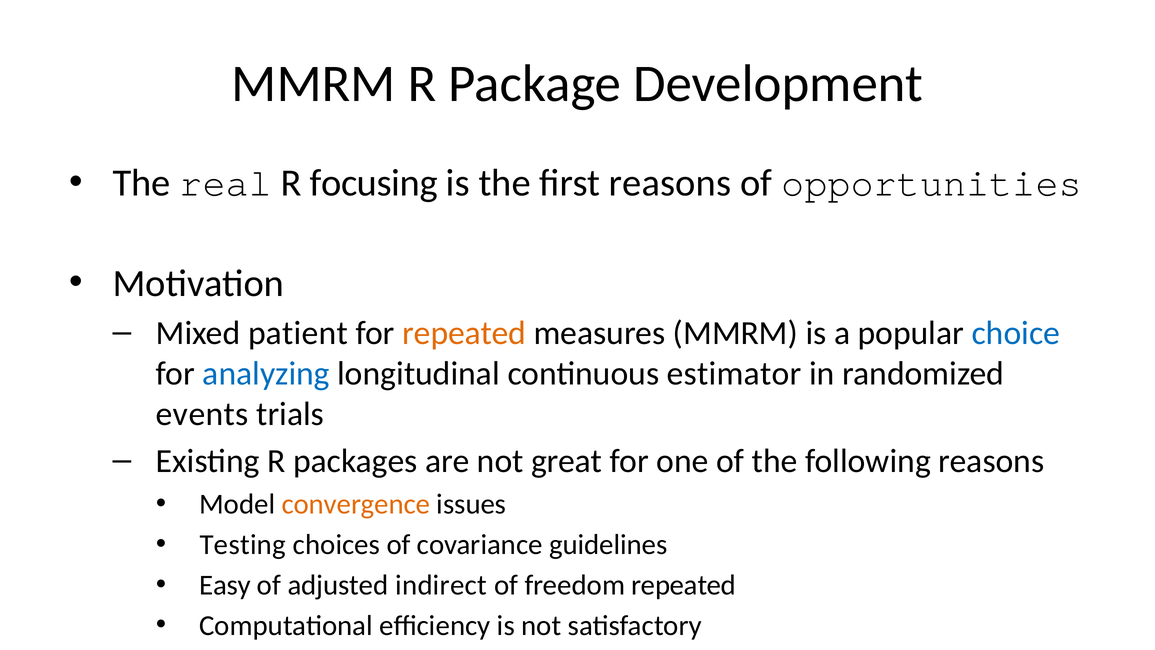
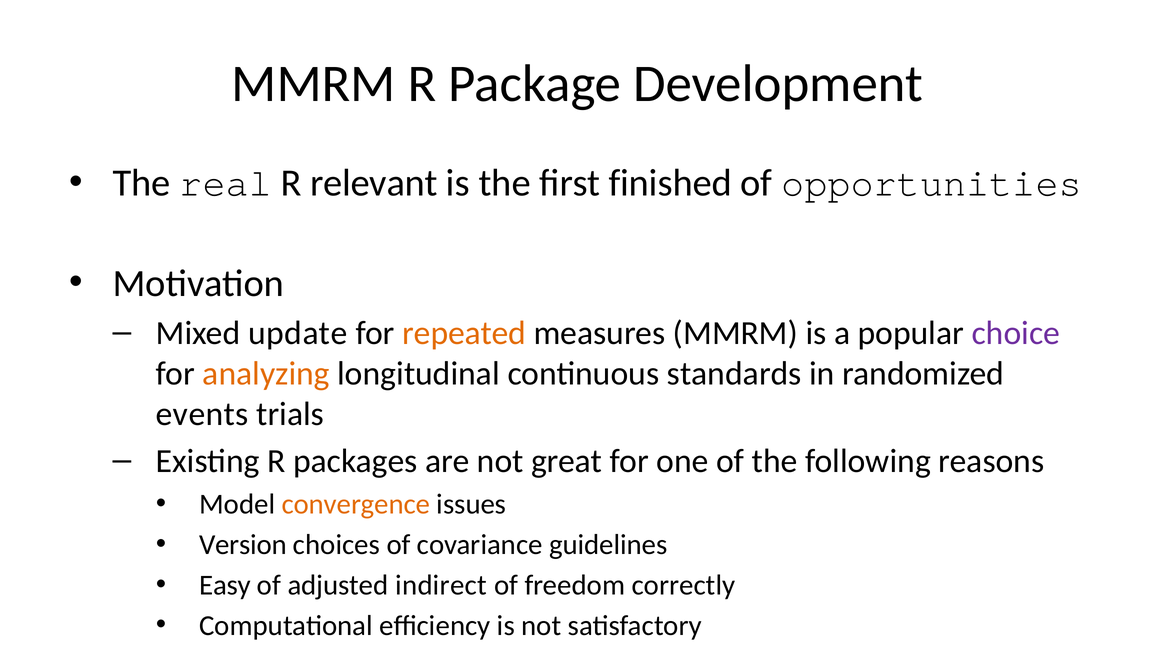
focusing: focusing -> relevant (374, 183)
first reasons: reasons -> finished (670, 183)
patient: patient -> update (298, 333)
choice colour: blue -> purple (1016, 333)
analyzing colour: blue -> orange (266, 373)
estimator: estimator -> standards (734, 373)
Testing: Testing -> Version (243, 544)
freedom repeated: repeated -> correctly (683, 585)
